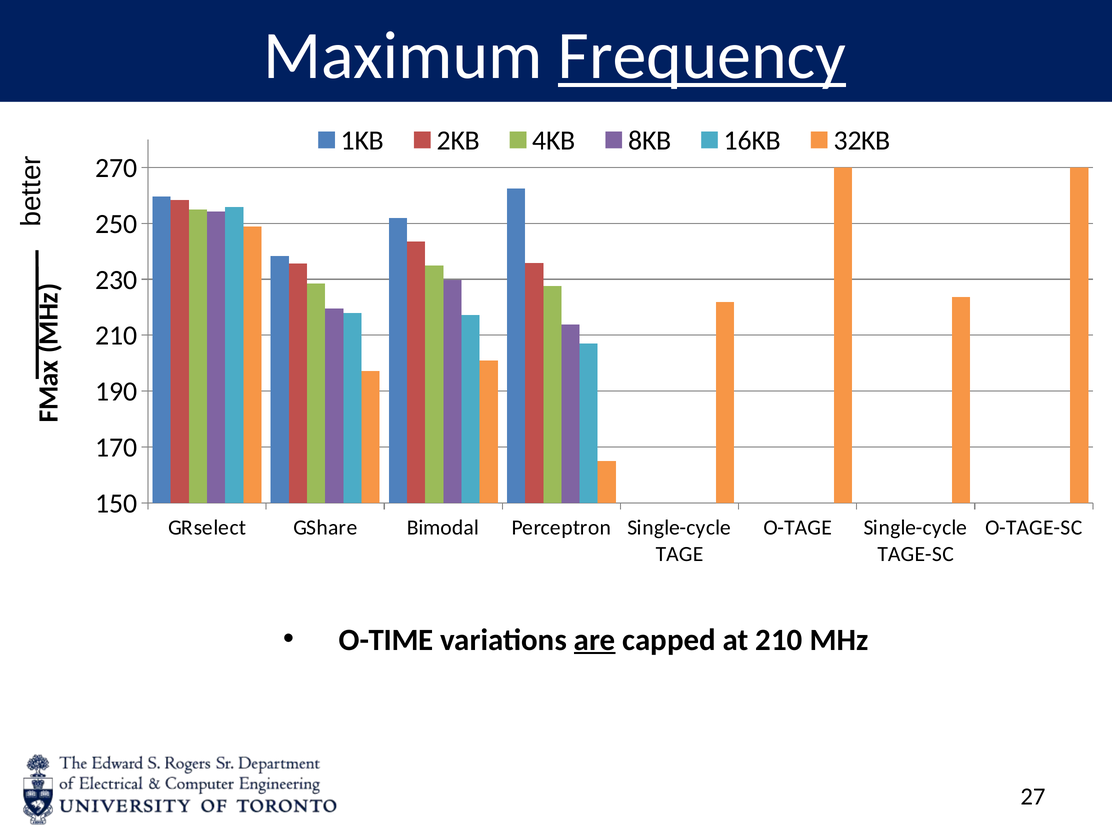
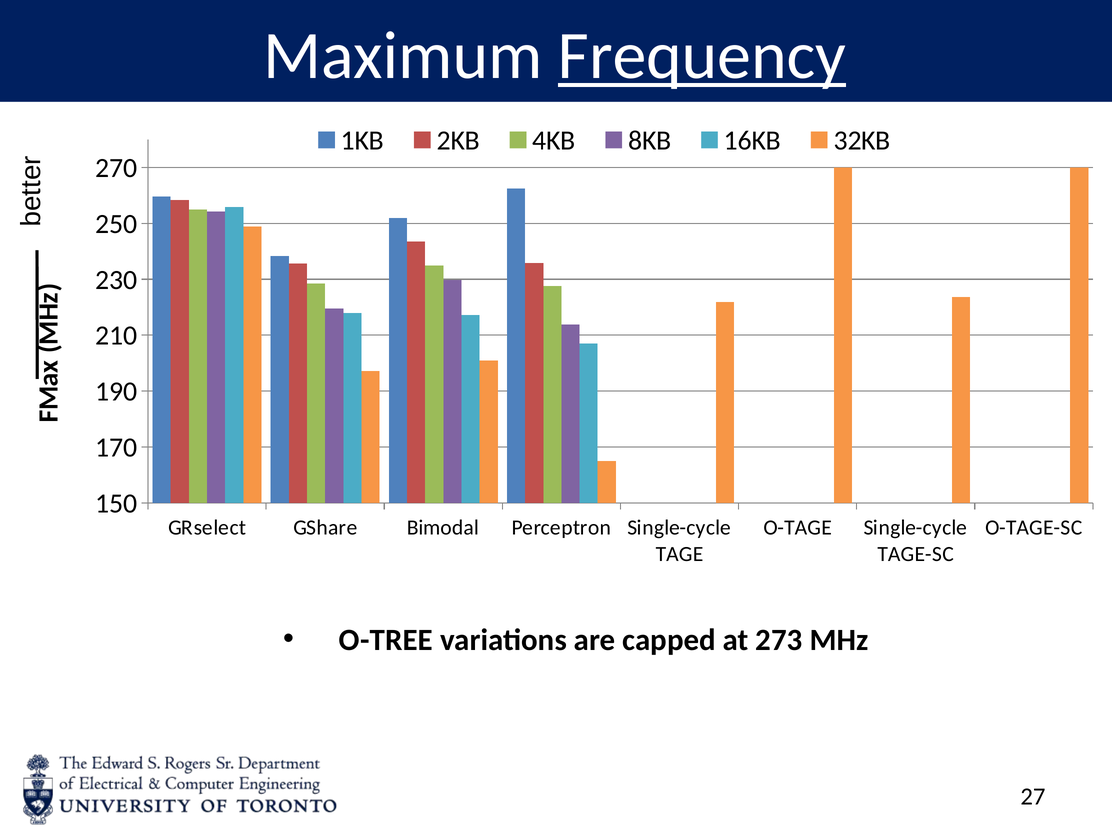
O-TIME: O-TIME -> O-TREE (386, 640)
are underline: present -> none (595, 640)
at 210: 210 -> 273 (779, 640)
